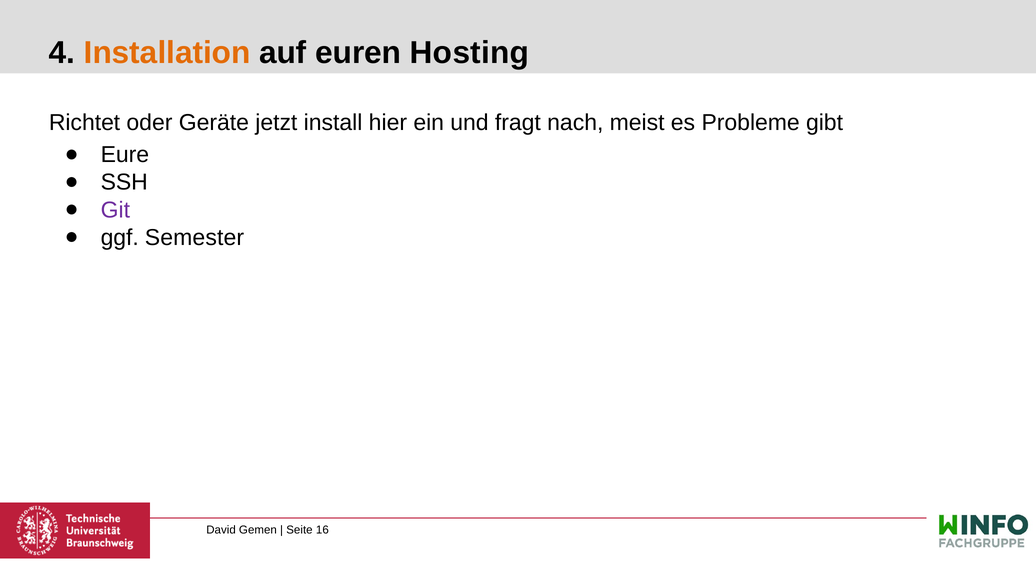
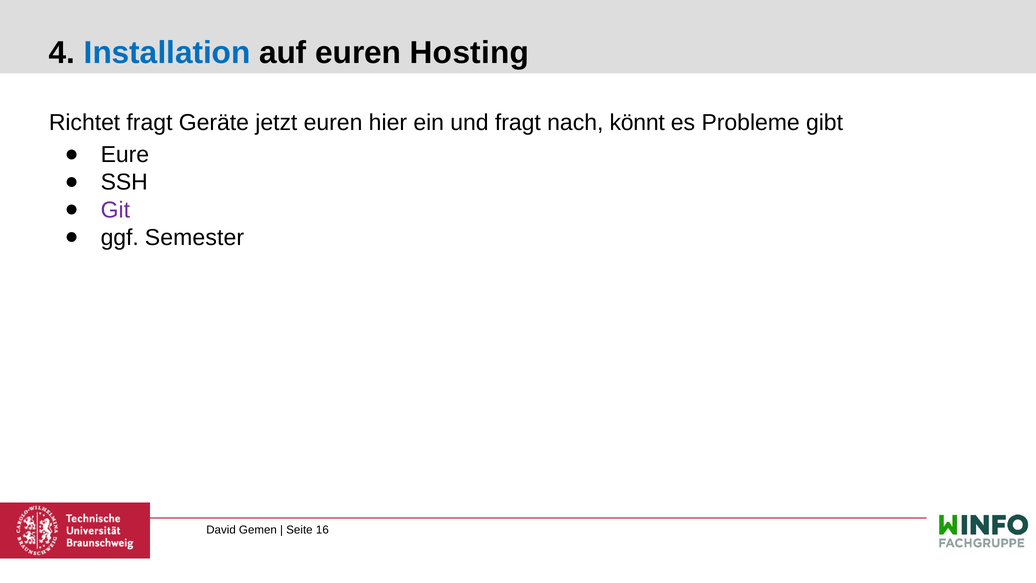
Installation colour: orange -> blue (167, 53)
Richtet oder: oder -> fragt (149, 122)
jetzt install: install -> euren (333, 122)
meist: meist -> könnt (637, 122)
